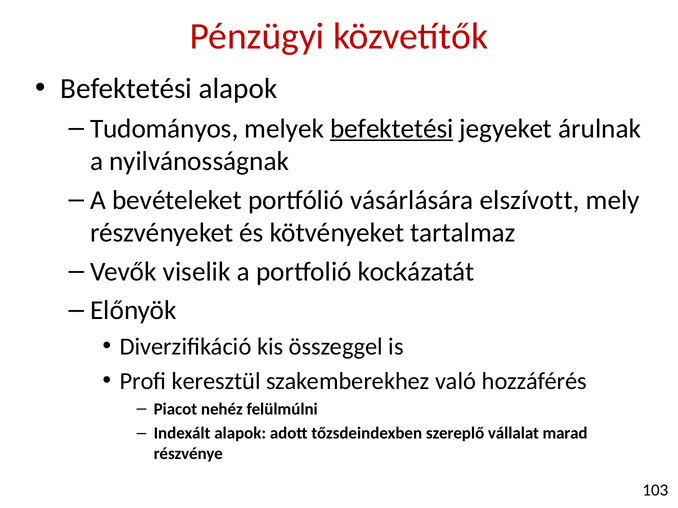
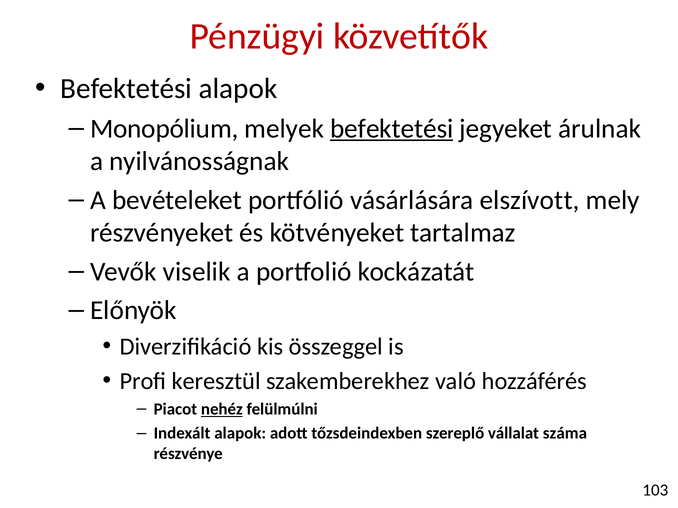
Tudományos: Tudományos -> Monopólium (164, 129)
nehéz underline: none -> present (222, 410)
marad: marad -> száma (565, 434)
